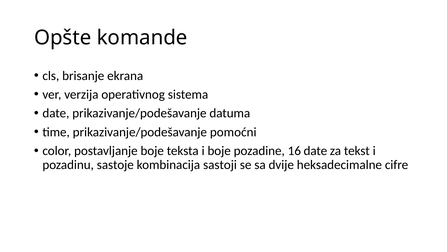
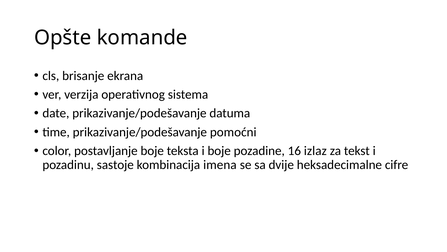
16 date: date -> izlaz (315, 151)
sastoji: sastoji -> imena (220, 165)
